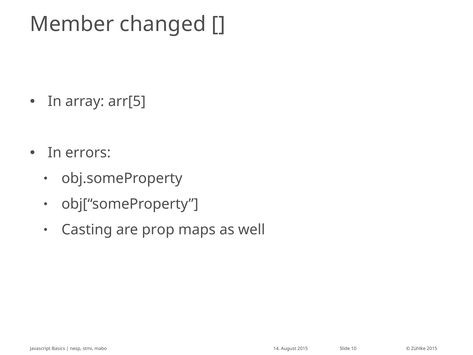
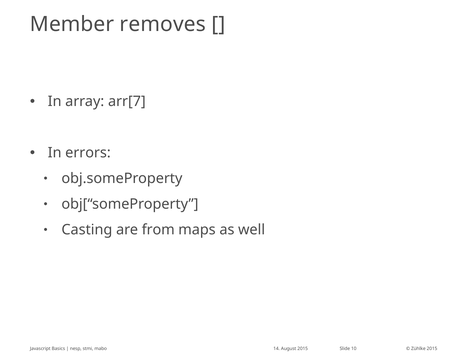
changed: changed -> removes (163, 24)
arr[5: arr[5 -> arr[7 (127, 101)
prop: prop -> from (158, 230)
